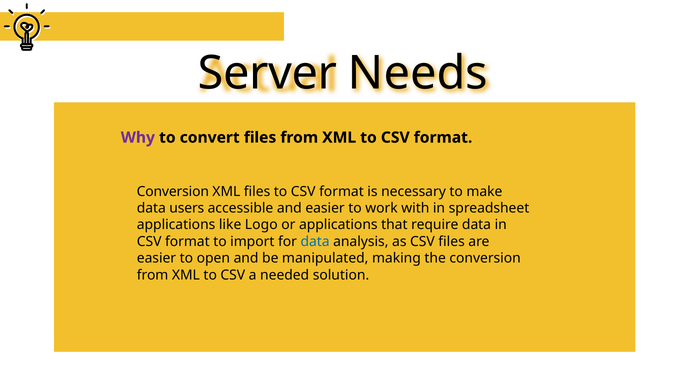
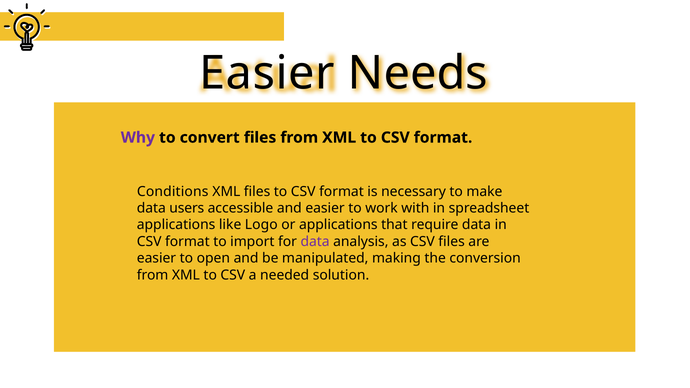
Server: Server -> Easier (267, 73)
Conversion: Conversion -> Conditions (173, 192)
data colour: blue -> purple (315, 242)
